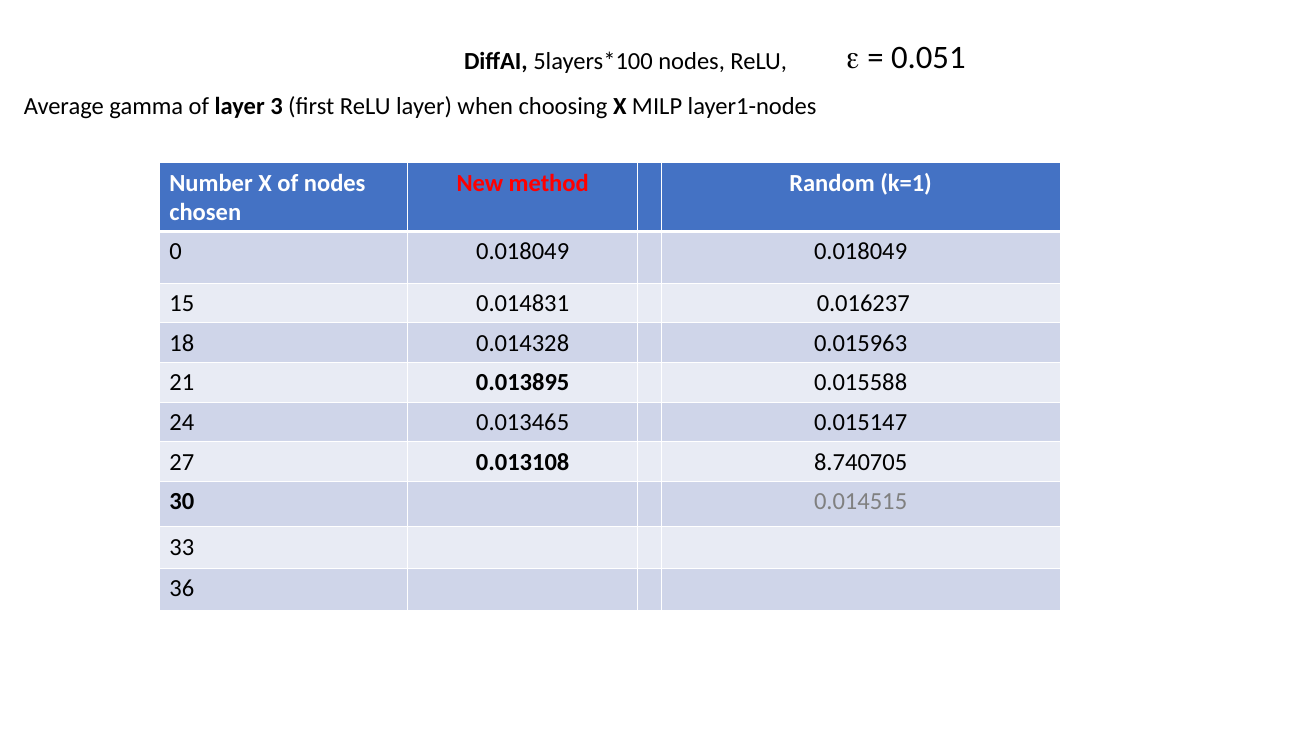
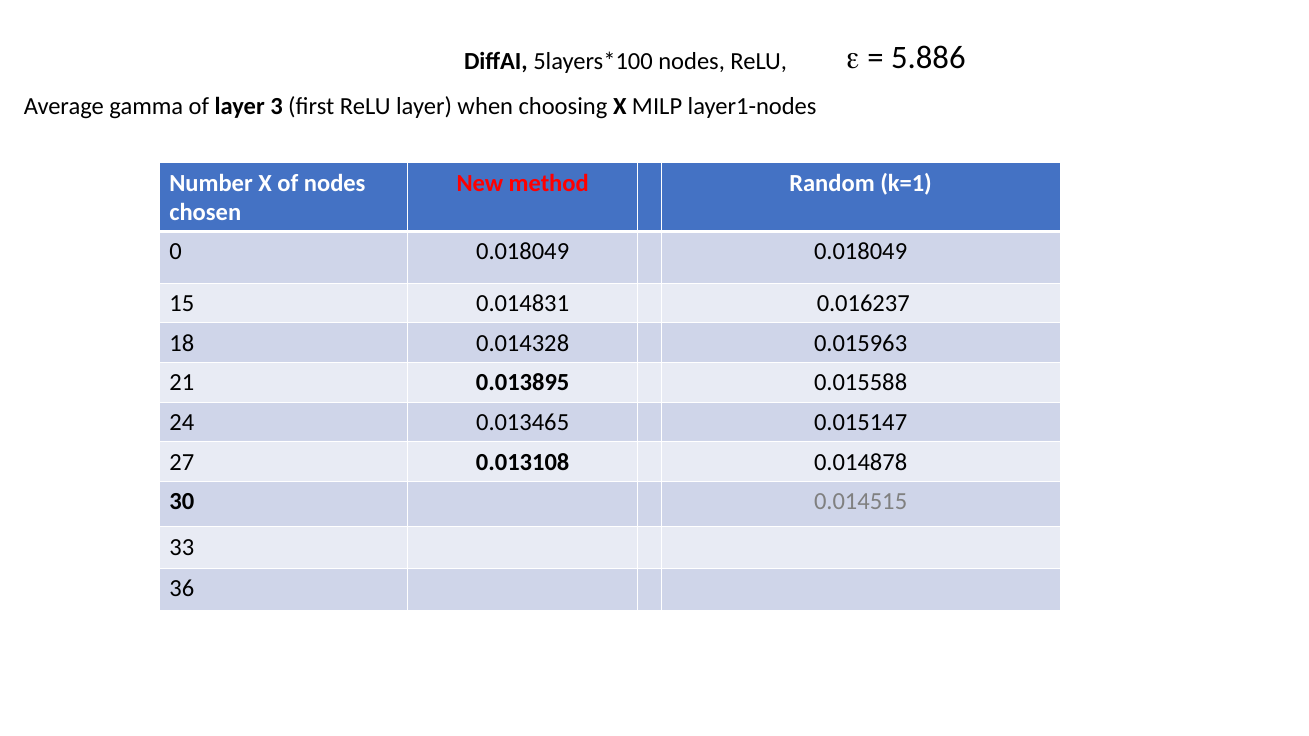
0.051: 0.051 -> 5.886 (928, 57)
8.740705: 8.740705 -> 0.014878 (861, 462)
